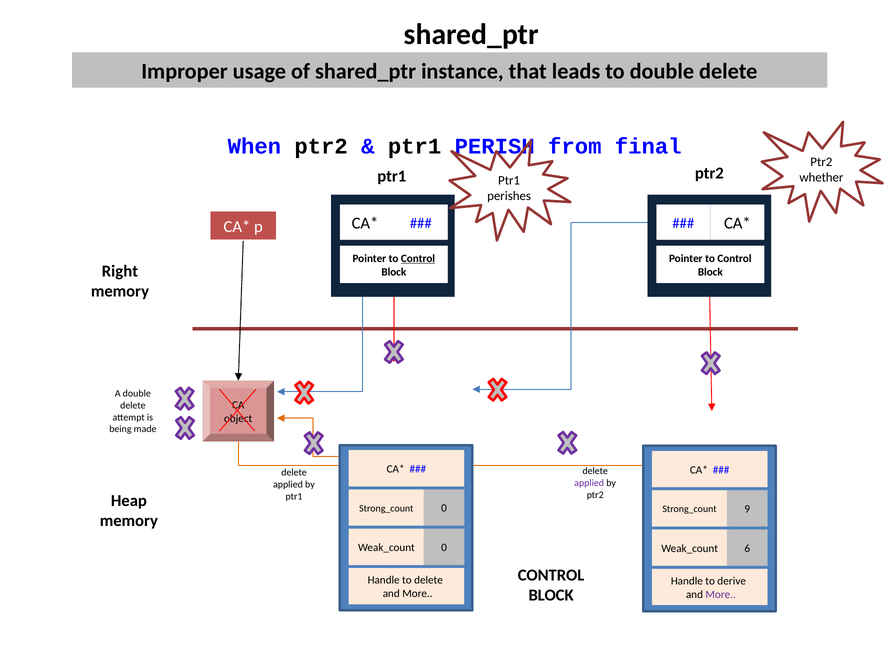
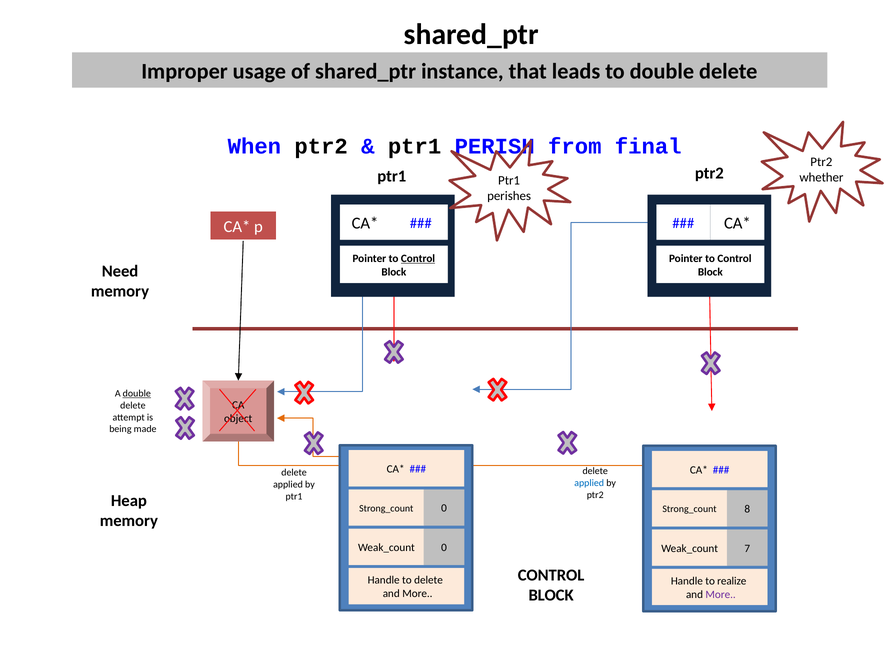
Right: Right -> Need (120, 271)
double underline: none -> present (137, 393)
applied colour: purple -> blue (589, 483)
9: 9 -> 8 (747, 509)
6: 6 -> 7 (747, 548)
derive: derive -> realize (732, 581)
